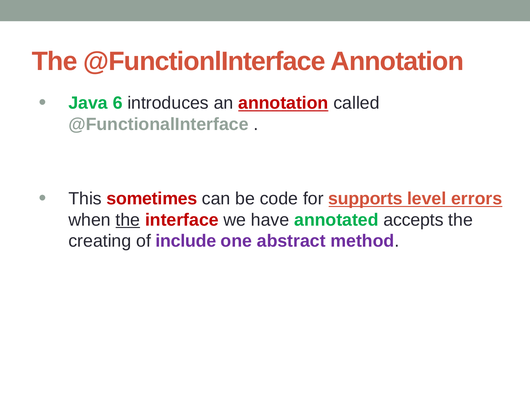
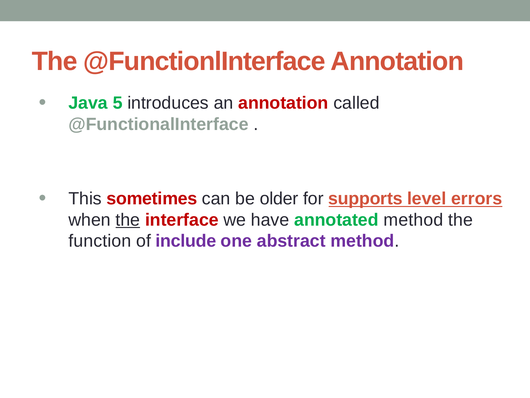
6: 6 -> 5 (118, 103)
annotation underline: present -> none (283, 103)
code: code -> older (279, 198)
annotated accepts: accepts -> method (413, 220)
creating: creating -> function (100, 241)
